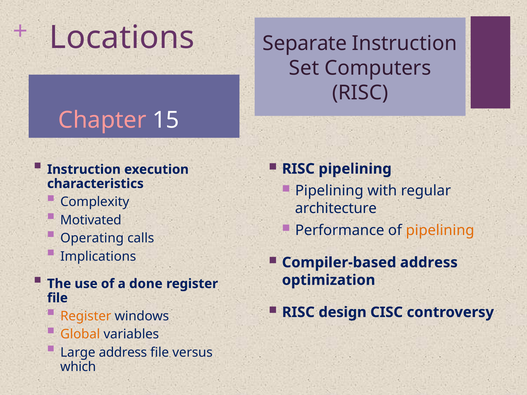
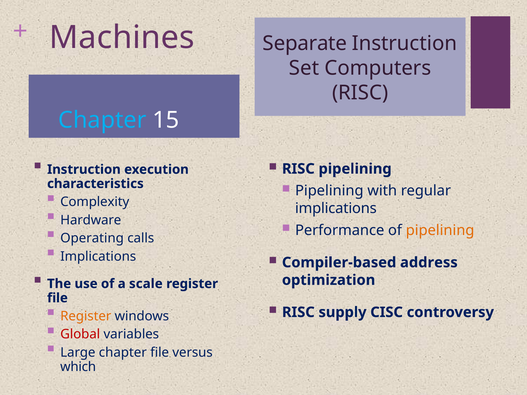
Locations: Locations -> Machines (122, 37)
Chapter colour: pink -> light blue (102, 120)
architecture: architecture -> implications (336, 208)
Motivated: Motivated -> Hardware (91, 220)
done: done -> scale (146, 284)
design: design -> supply (343, 312)
Global colour: orange -> red (80, 334)
Large address: address -> chapter (123, 353)
